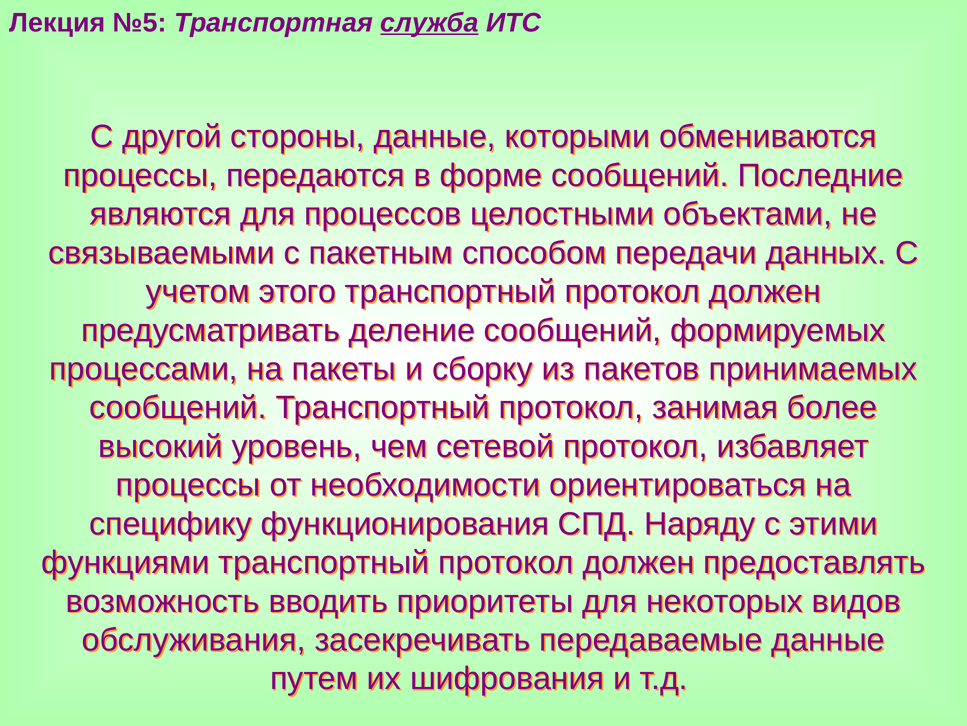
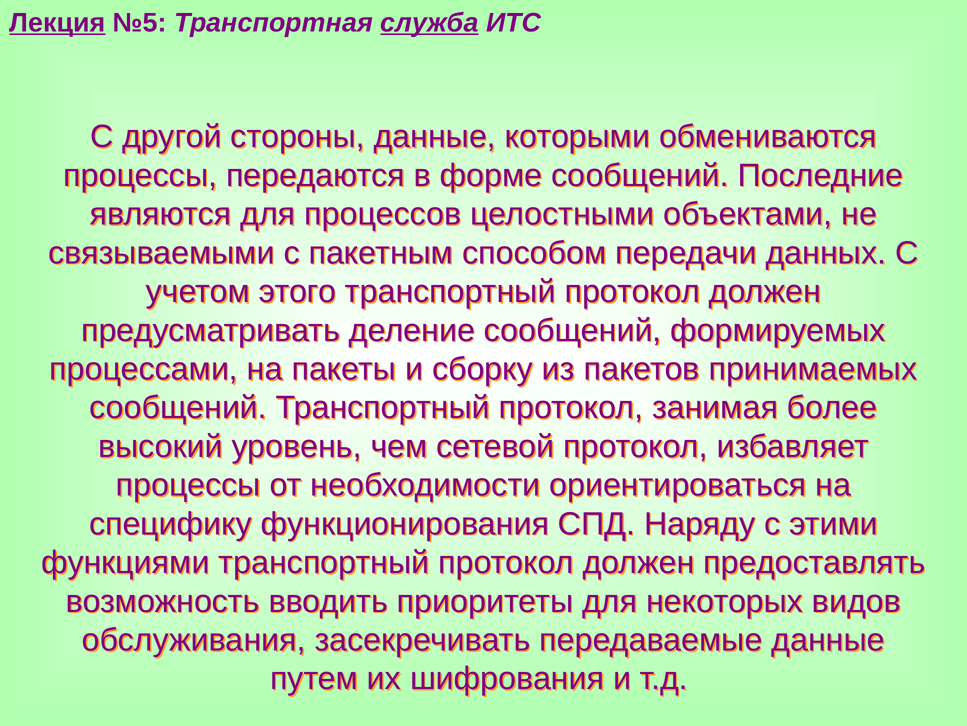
Лекция underline: none -> present (57, 23)
